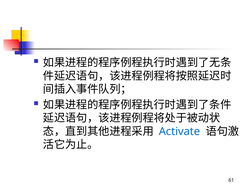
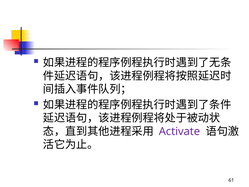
Activate colour: blue -> purple (180, 131)
